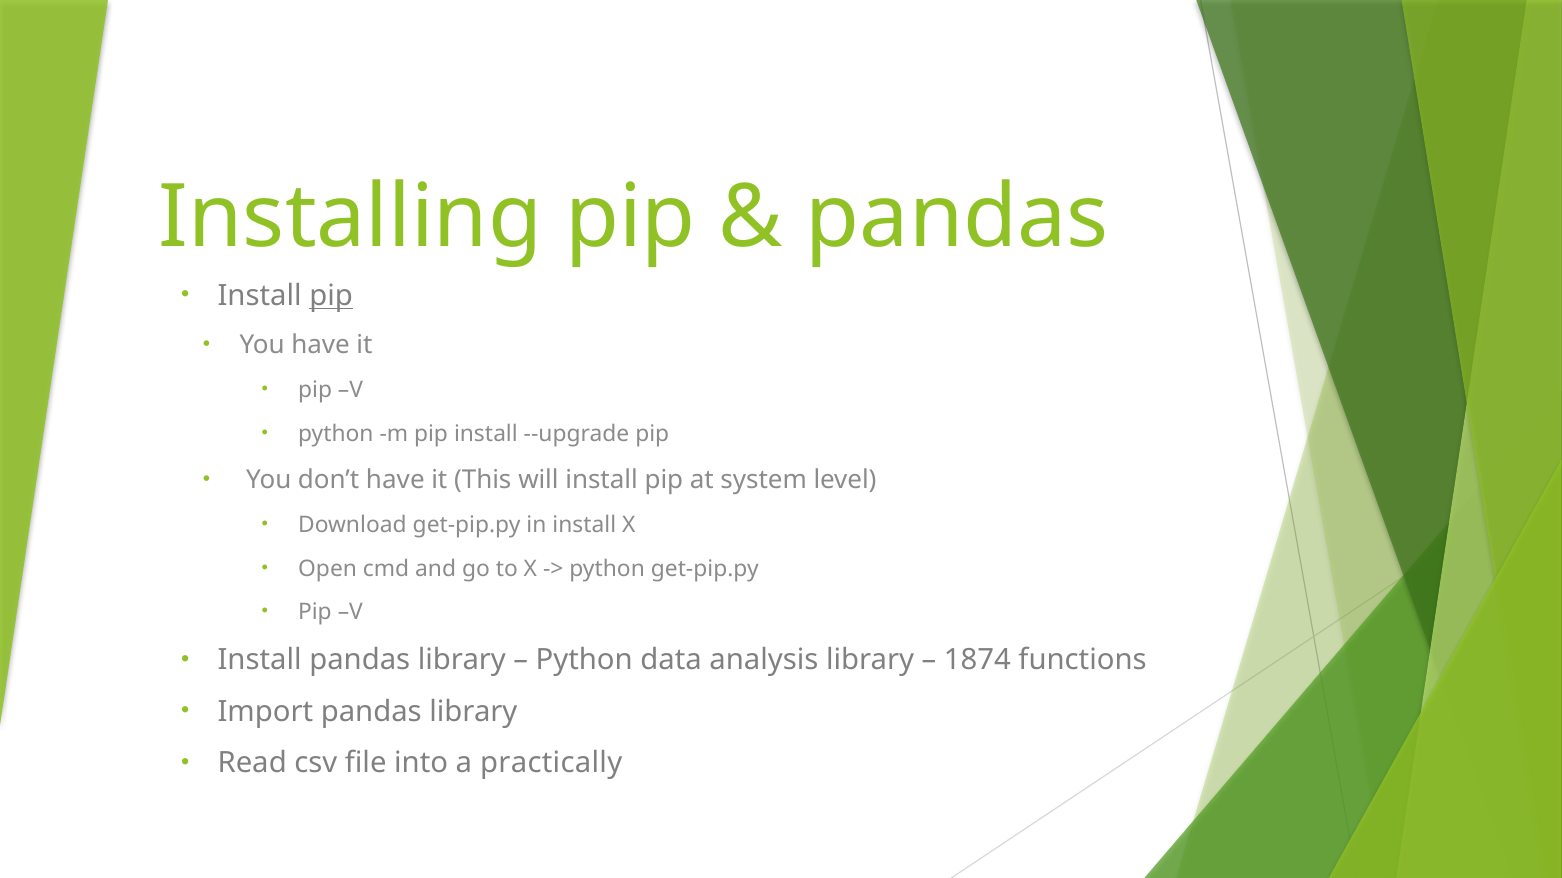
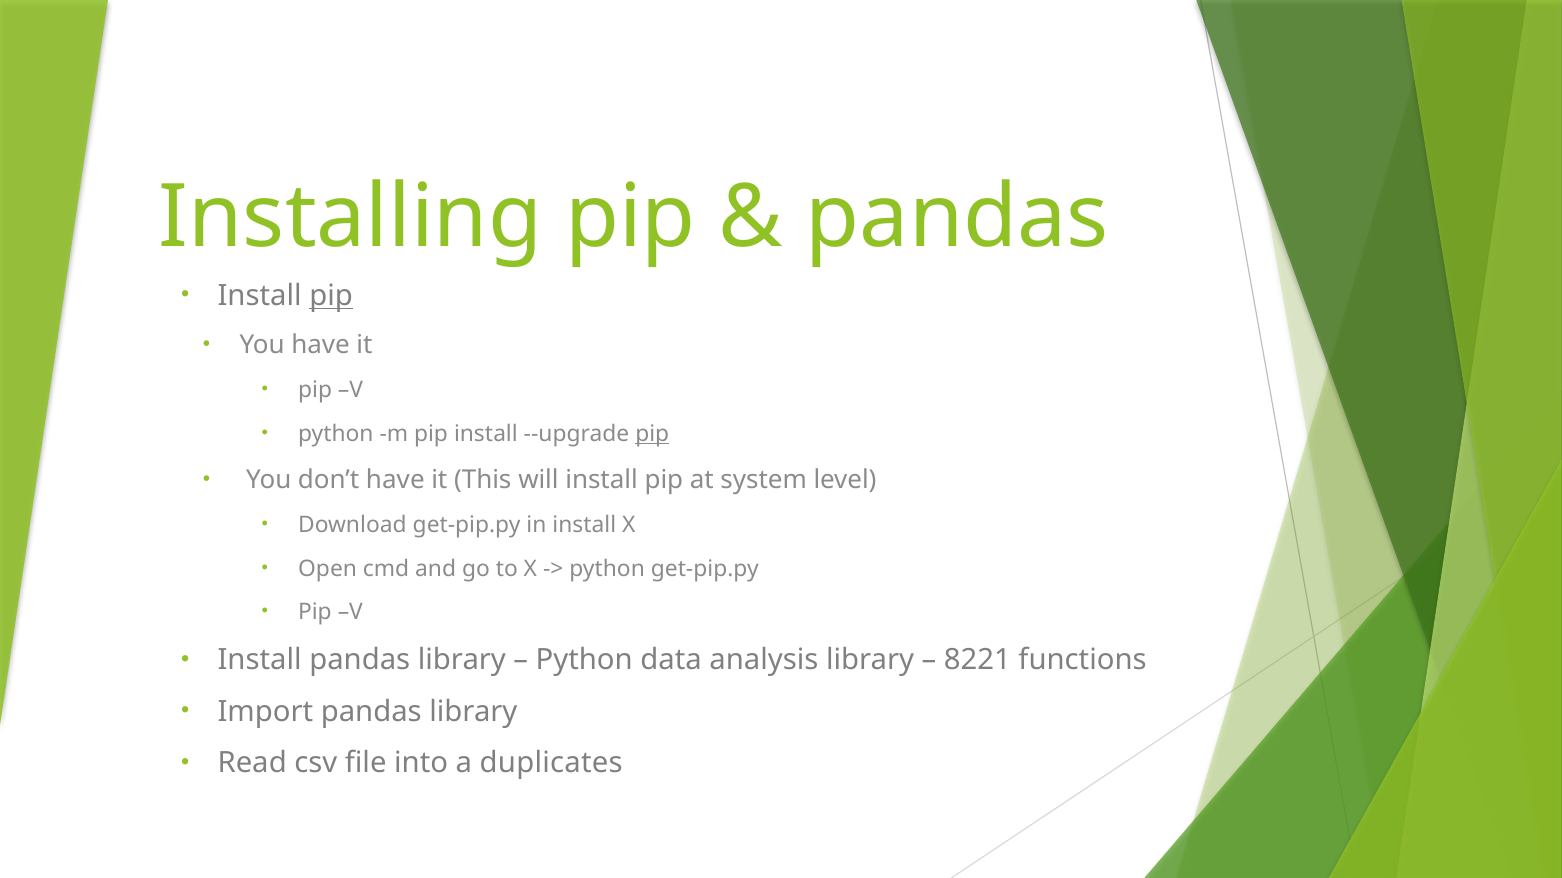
pip underline: none -> present (652, 434)
1874: 1874 -> 8221 (977, 661)
practically: practically -> duplicates (551, 764)
